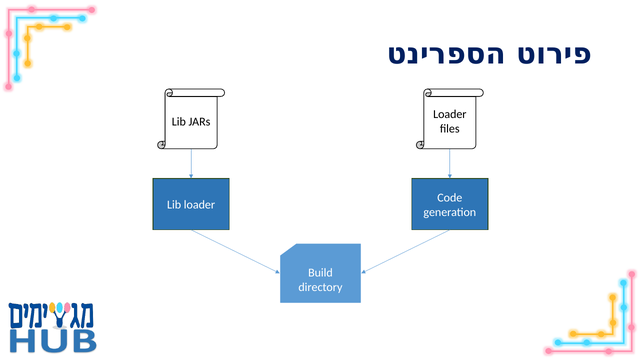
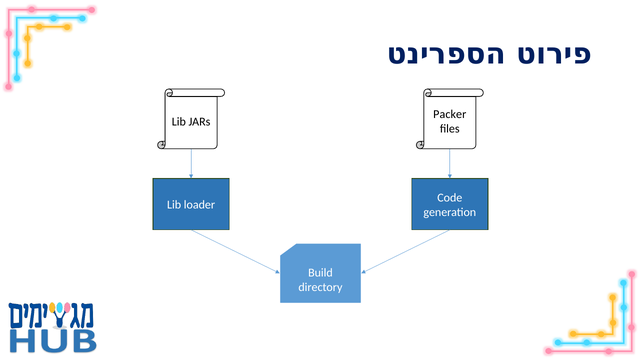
Loader: Loader -> Packer (450, 114)
